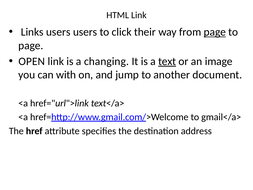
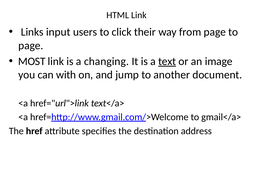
Links users: users -> input (58, 32)
page underline: present -> none (215, 32)
OPEN: OPEN -> MOST (32, 61)
